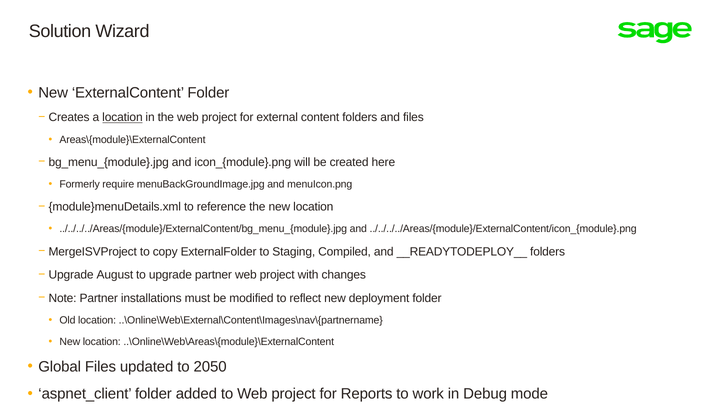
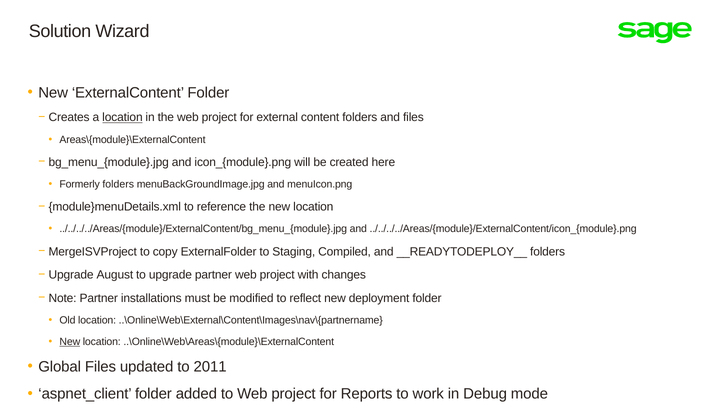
Formerly require: require -> folders (118, 184)
New underline: none -> present (70, 342)
2050: 2050 -> 2011 (210, 367)
